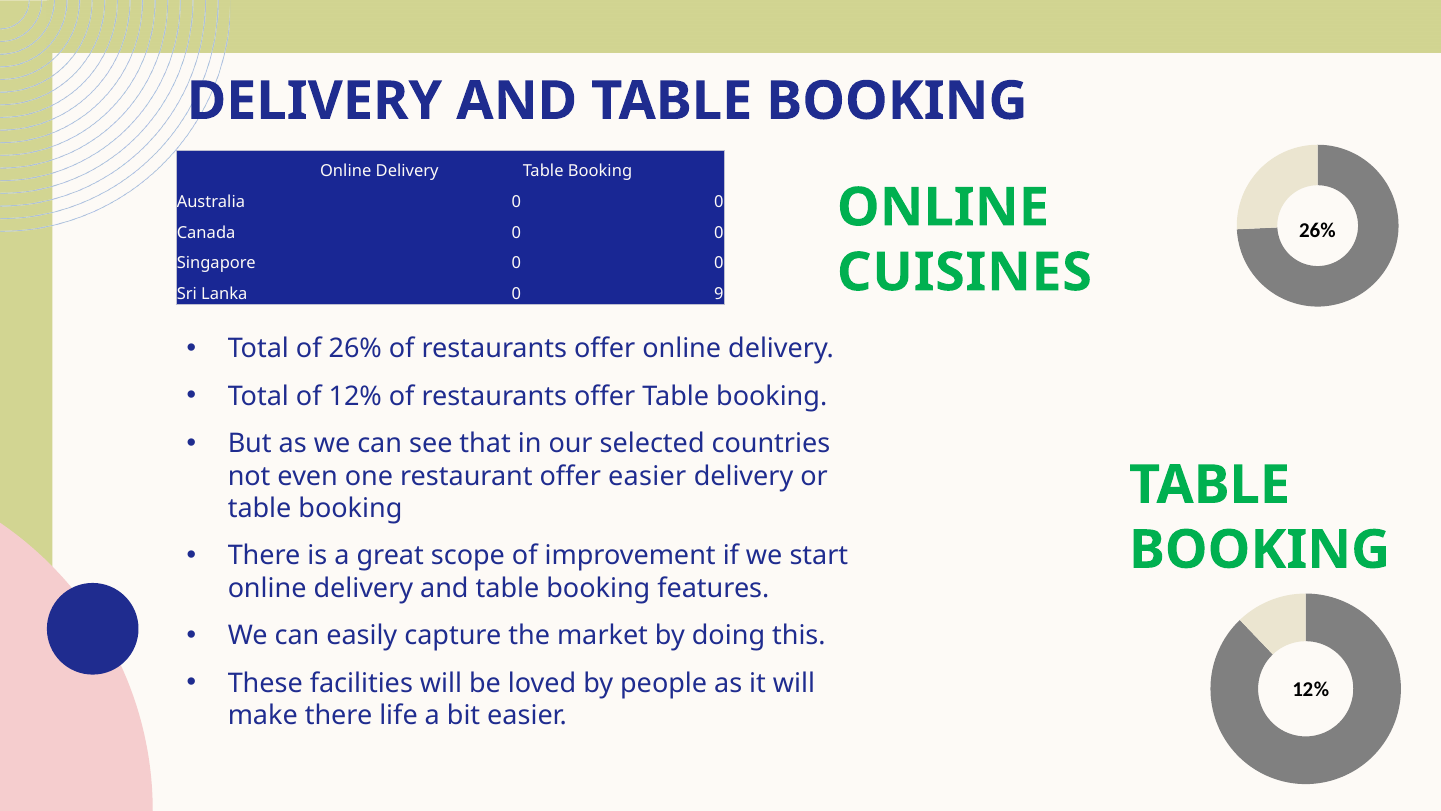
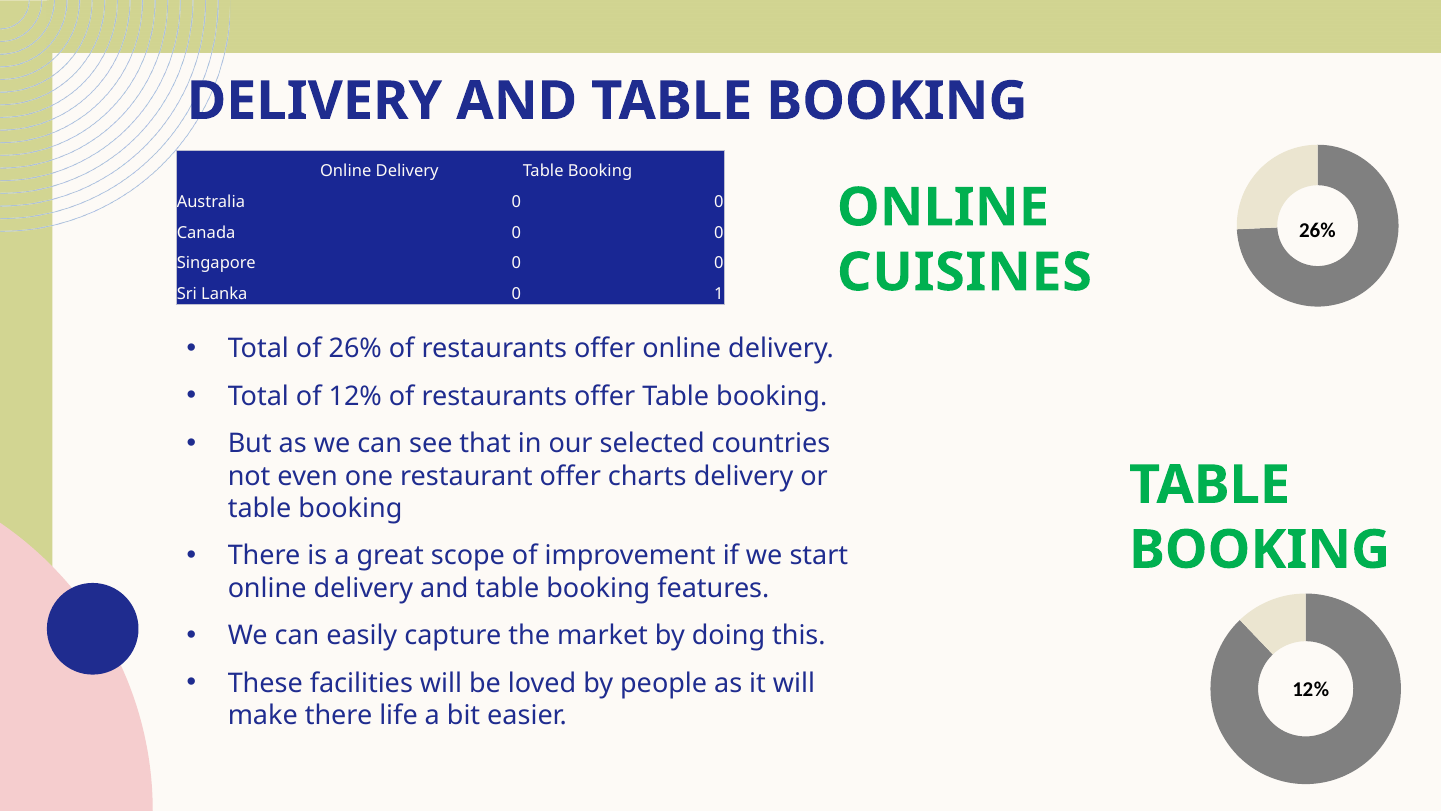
9: 9 -> 1 (719, 294)
offer easier: easier -> charts (647, 476)
